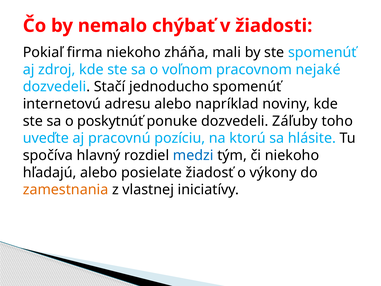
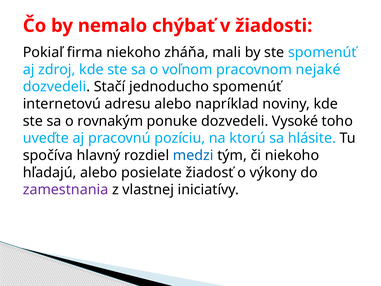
poskytnúť: poskytnúť -> rovnakým (110, 121)
Záľuby: Záľuby -> Vysoké (295, 121)
zamestnania colour: orange -> purple (66, 190)
